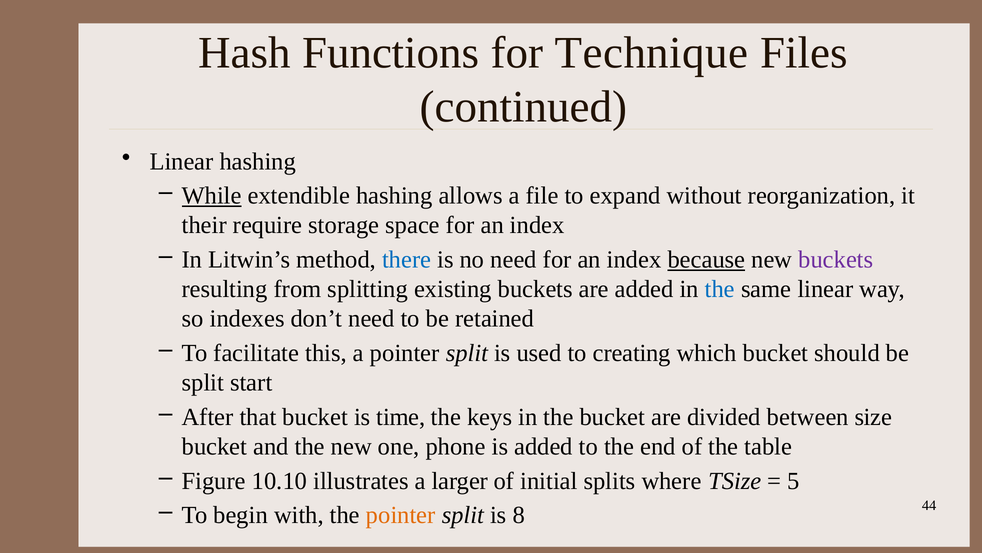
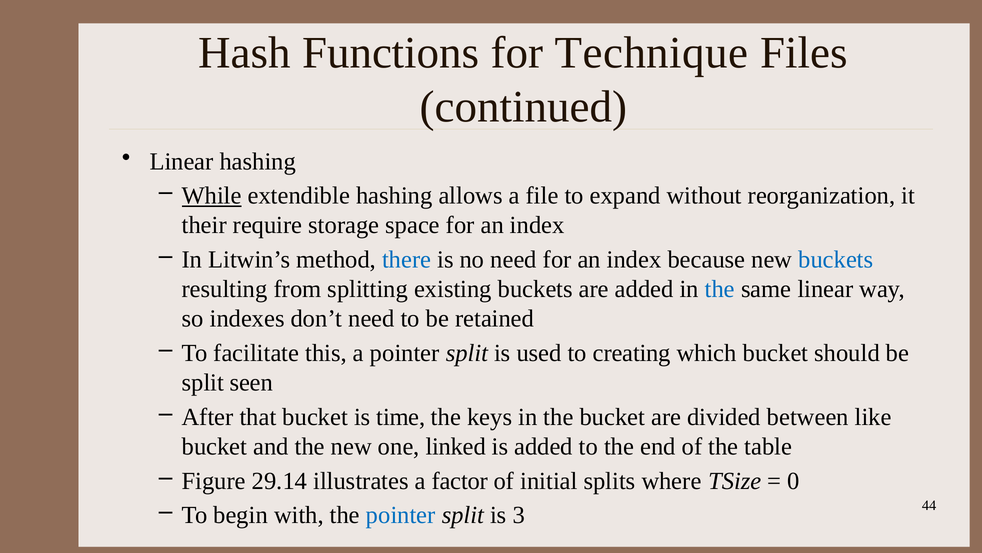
because underline: present -> none (706, 259)
buckets colour: purple -> blue (836, 259)
start: start -> seen (251, 382)
size: size -> like (873, 417)
phone: phone -> linked (456, 446)
10.10: 10.10 -> 29.14 (280, 480)
larger: larger -> factor (460, 480)
5: 5 -> 0 (793, 480)
pointer colour: orange -> blue (401, 515)
8: 8 -> 3 (519, 515)
